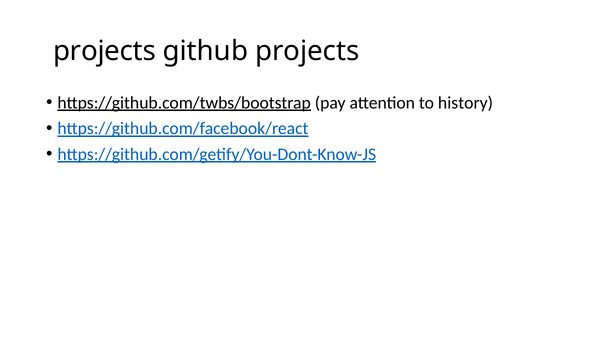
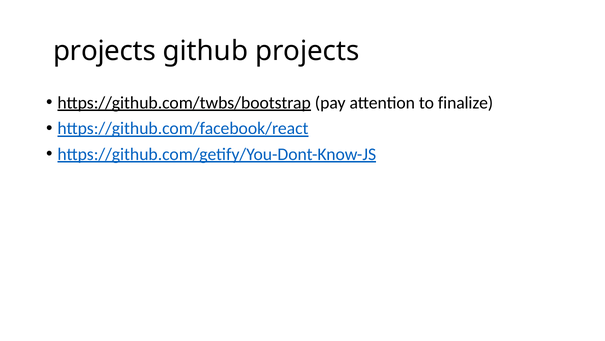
history: history -> finalize (466, 103)
